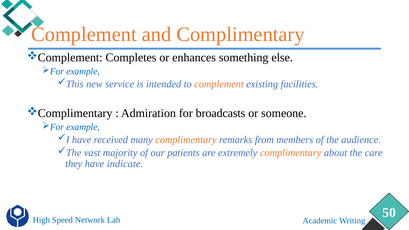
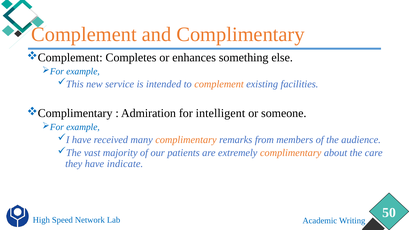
broadcasts: broadcasts -> intelligent (220, 113)
